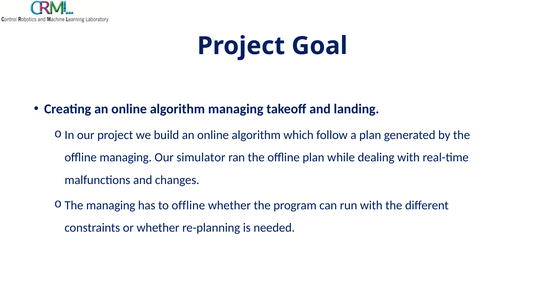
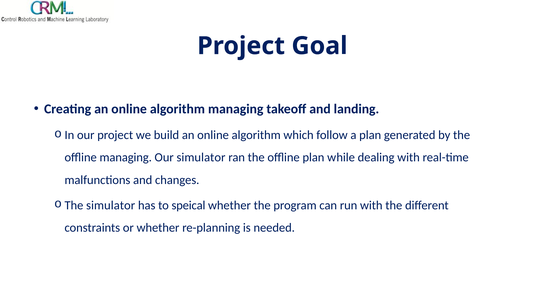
The managing: managing -> simulator (111, 205)
to offline: offline -> speical (188, 205)
